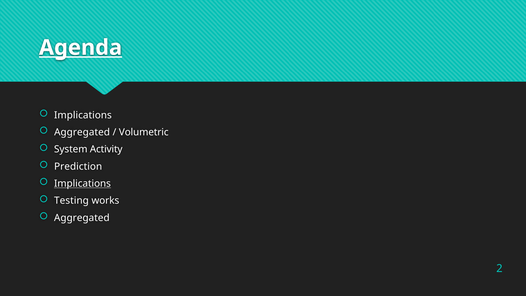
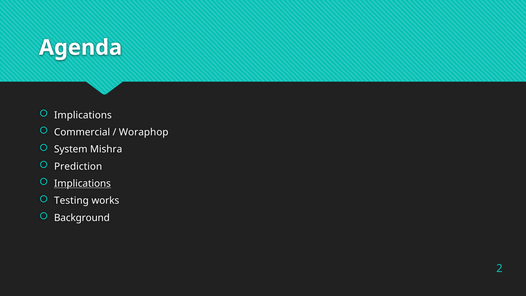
Agenda underline: present -> none (80, 48)
Aggregated: Aggregated -> Commercial (82, 132)
Volumetric: Volumetric -> Woraphop (144, 132)
Activity: Activity -> Mishra (106, 149)
Aggregated: Aggregated -> Background (82, 218)
